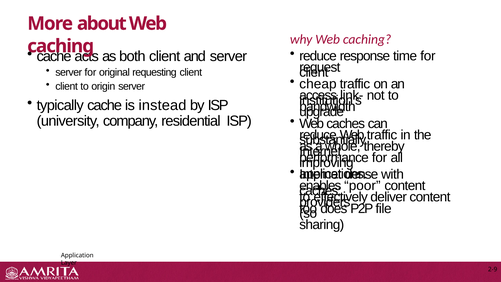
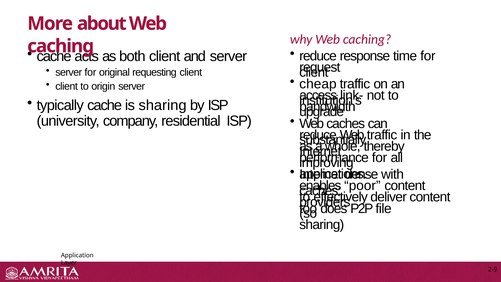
is instead: instead -> sharing (163, 105)
